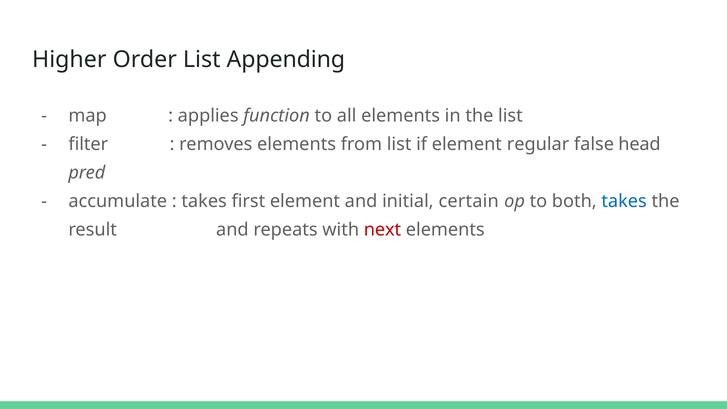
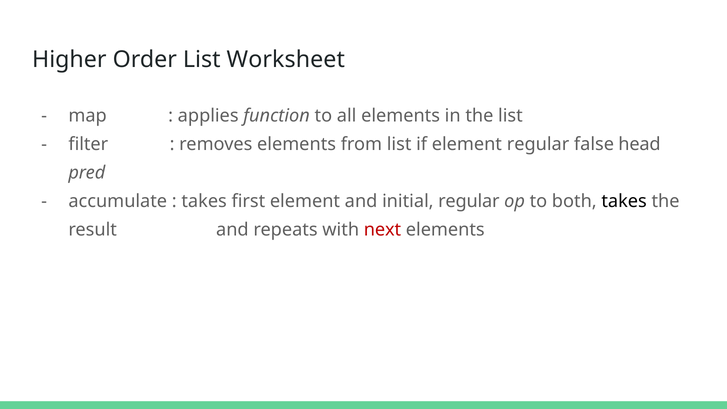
Appending: Appending -> Worksheet (286, 60)
initial certain: certain -> regular (469, 201)
takes colour: blue -> black (624, 201)
